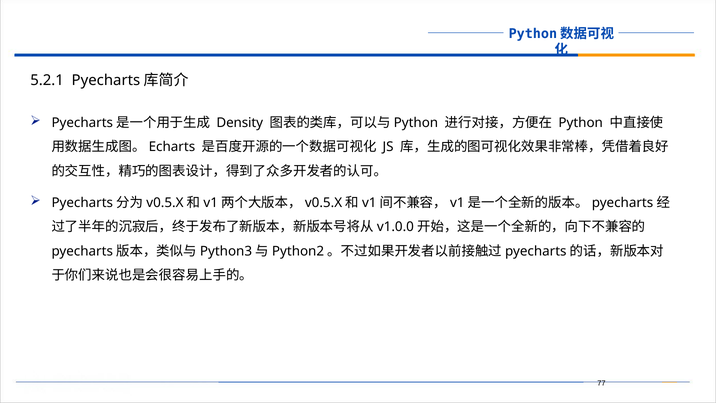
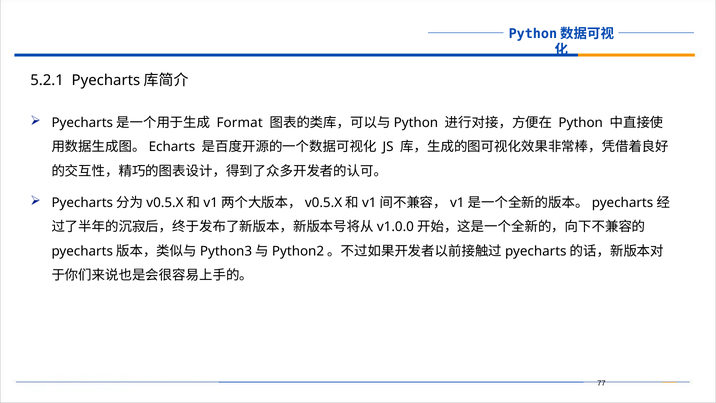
Density: Density -> Format (240, 123)
